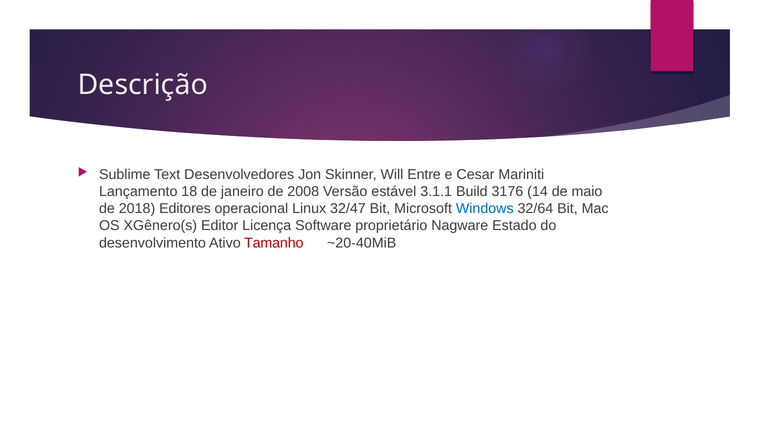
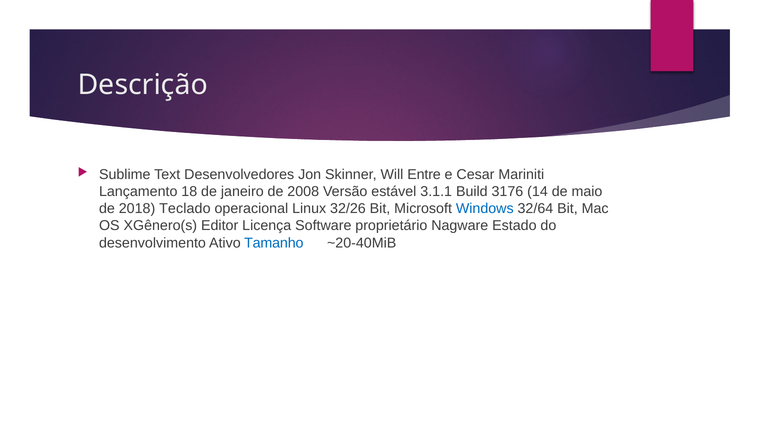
Editores: Editores -> Teclado (185, 209)
32/47: 32/47 -> 32/26 (348, 209)
Tamanho colour: red -> blue (274, 243)
